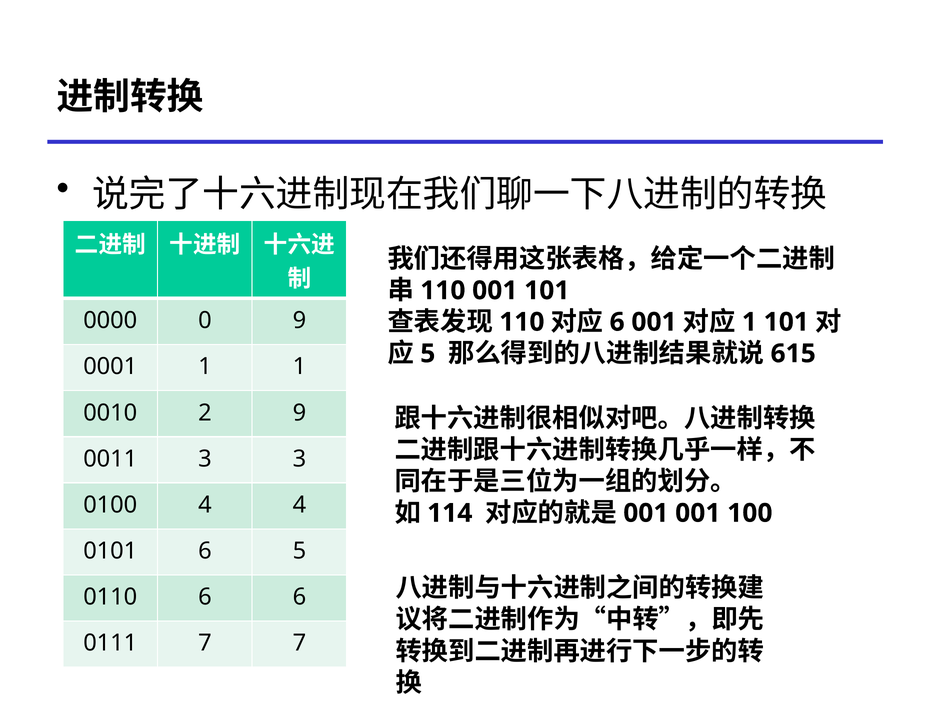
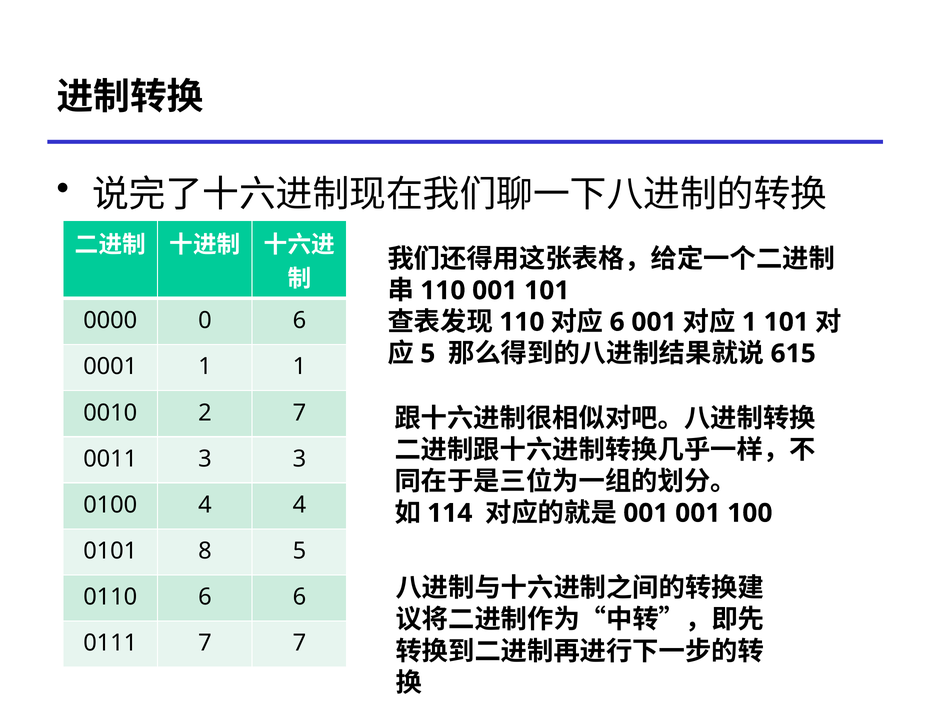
0 9: 9 -> 6 (299, 321)
2 9: 9 -> 7 (299, 413)
0101 6: 6 -> 8 (205, 551)
